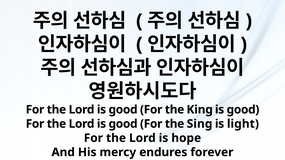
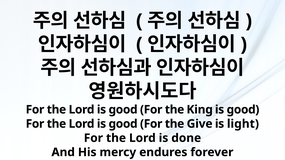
Sing: Sing -> Give (200, 124)
hope: hope -> done (186, 138)
